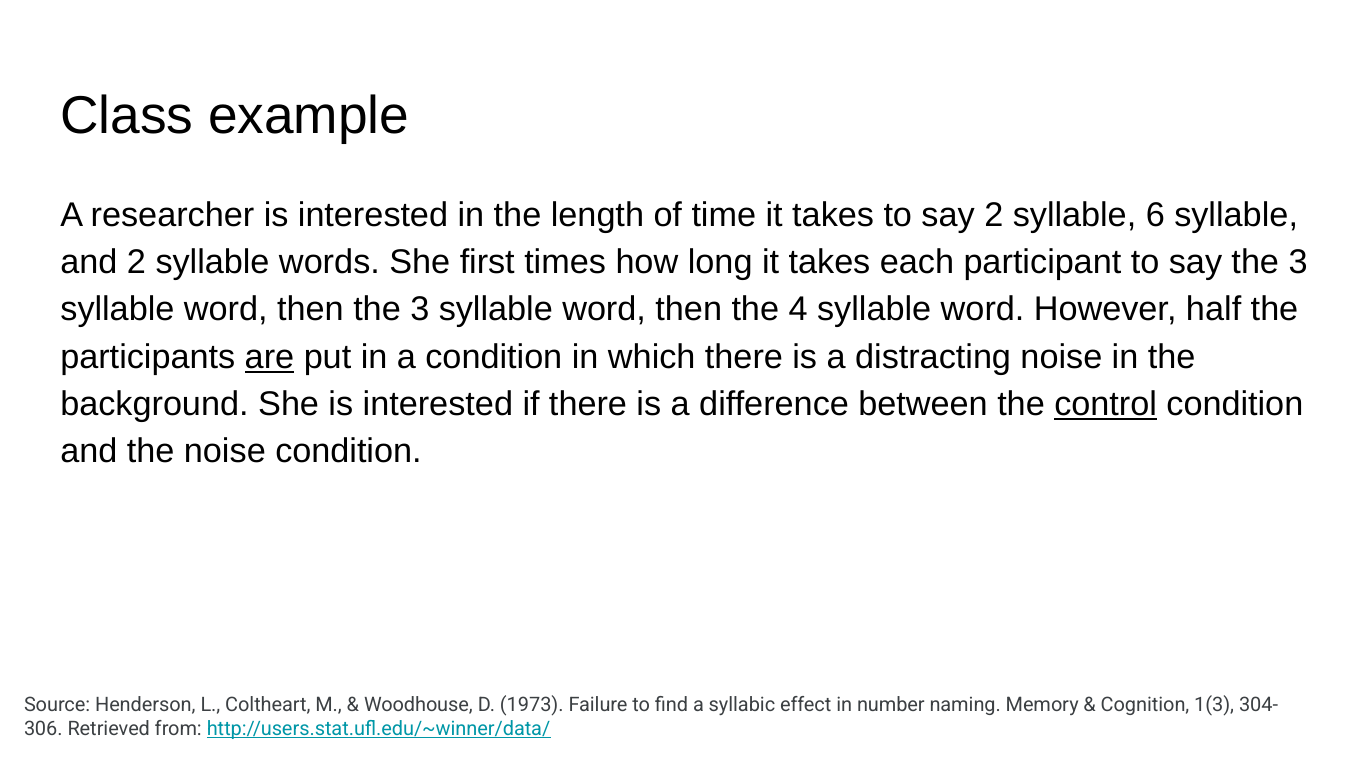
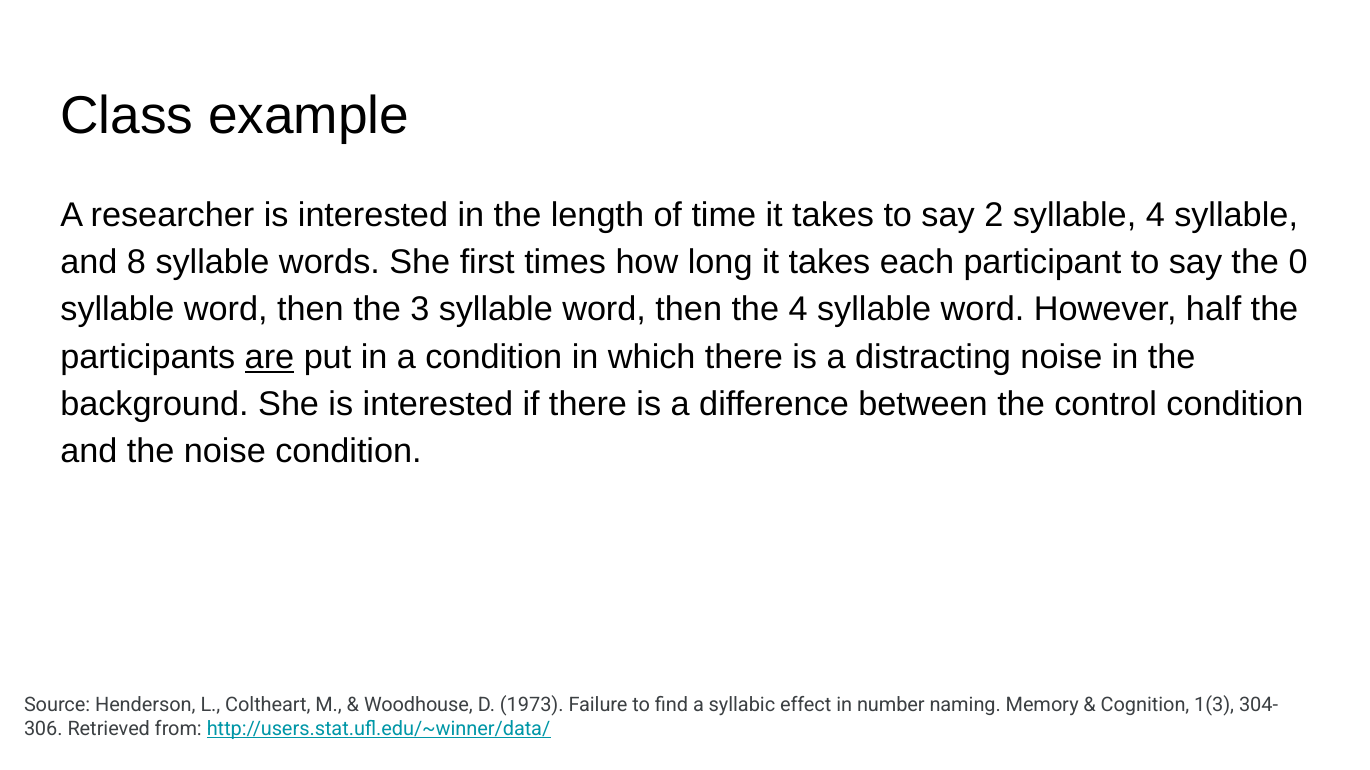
syllable 6: 6 -> 4 (1155, 215)
and 2: 2 -> 8 (136, 263)
say the 3: 3 -> 0 (1298, 263)
control underline: present -> none (1106, 404)
